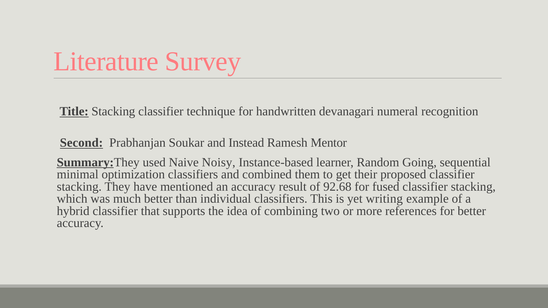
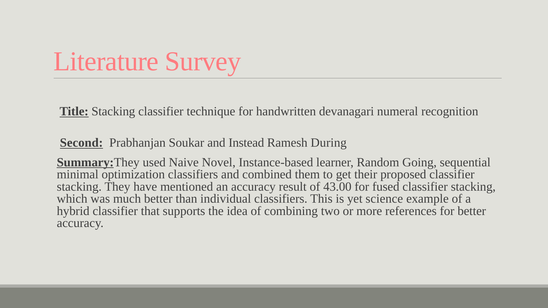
Mentor: Mentor -> During (329, 143)
Noisy: Noisy -> Novel (219, 162)
92.68: 92.68 -> 43.00 (337, 187)
writing: writing -> science (384, 199)
